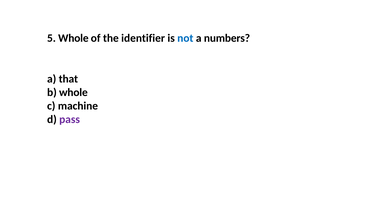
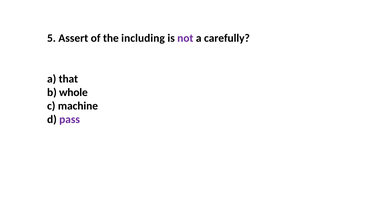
5 Whole: Whole -> Assert (73, 38)
identifier: identifier -> including (143, 38)
not colour: blue -> purple (185, 38)
numbers: numbers -> carefully (227, 38)
